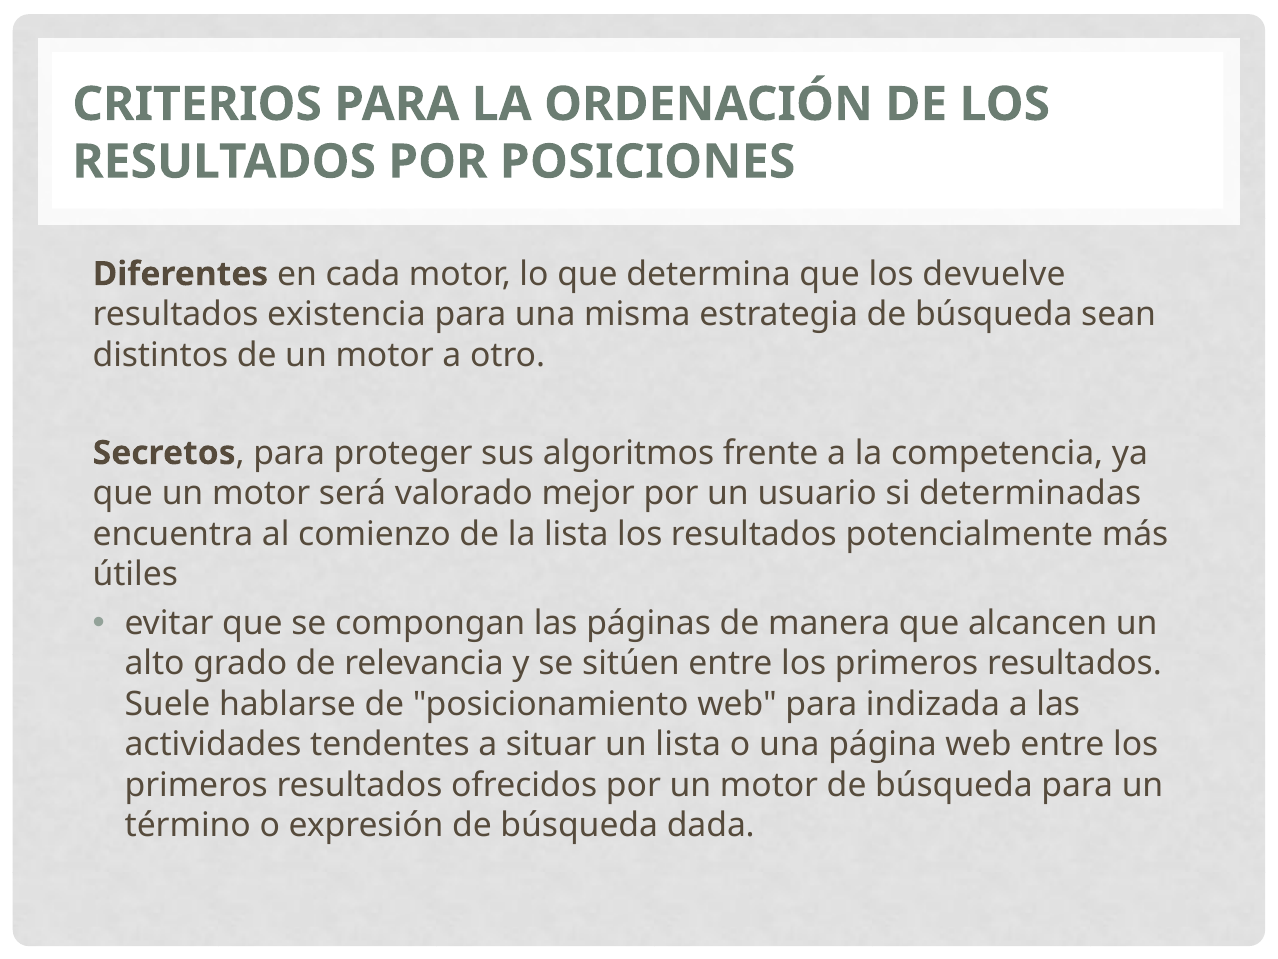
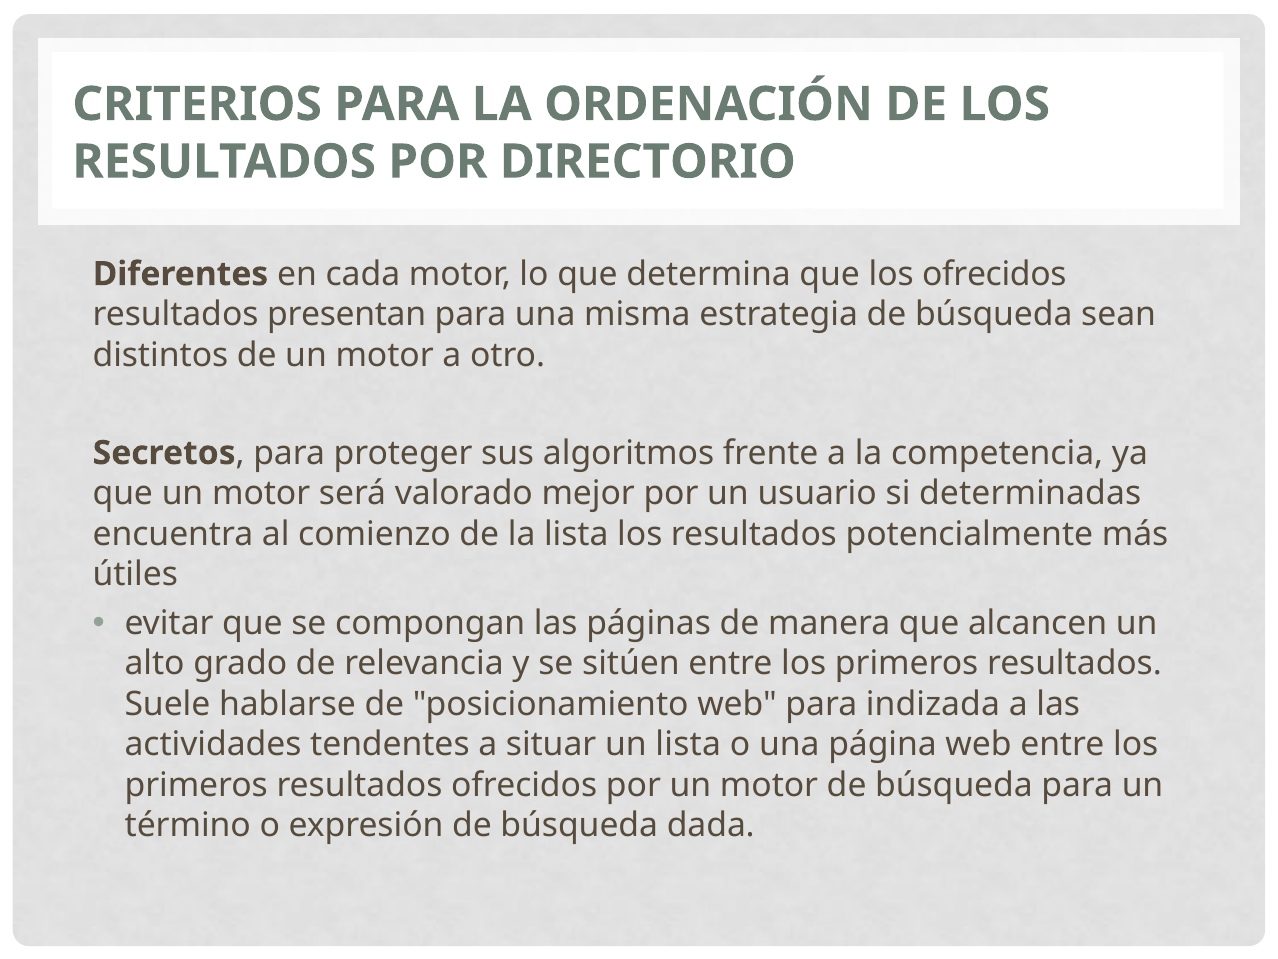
POSICIONES: POSICIONES -> DIRECTORIO (648, 162)
los devuelve: devuelve -> ofrecidos (994, 274)
existencia: existencia -> presentan (347, 314)
